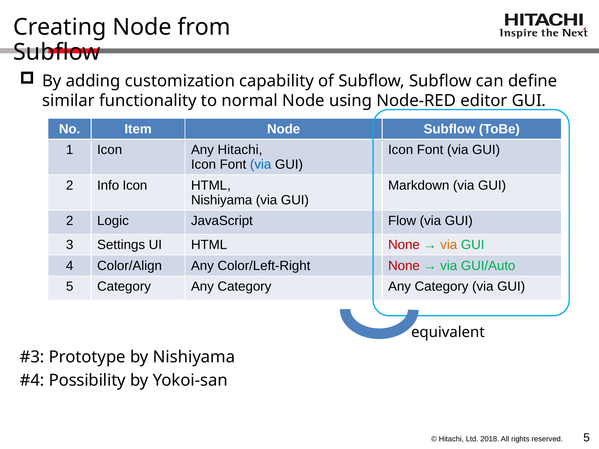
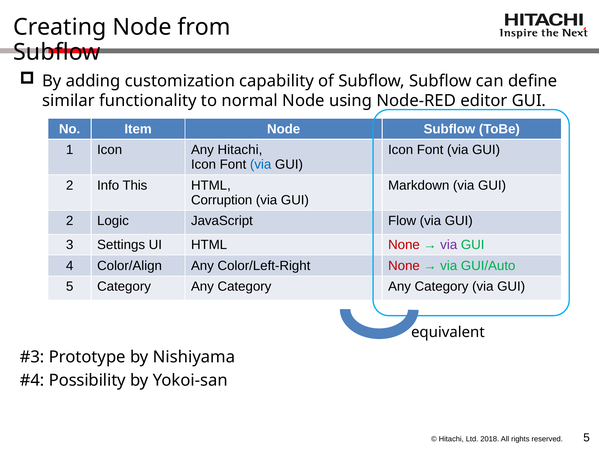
Info Icon: Icon -> This (135, 185)
Nishiyama: Nishiyama -> Corruption (222, 200)
via colour: orange -> purple (449, 245)
